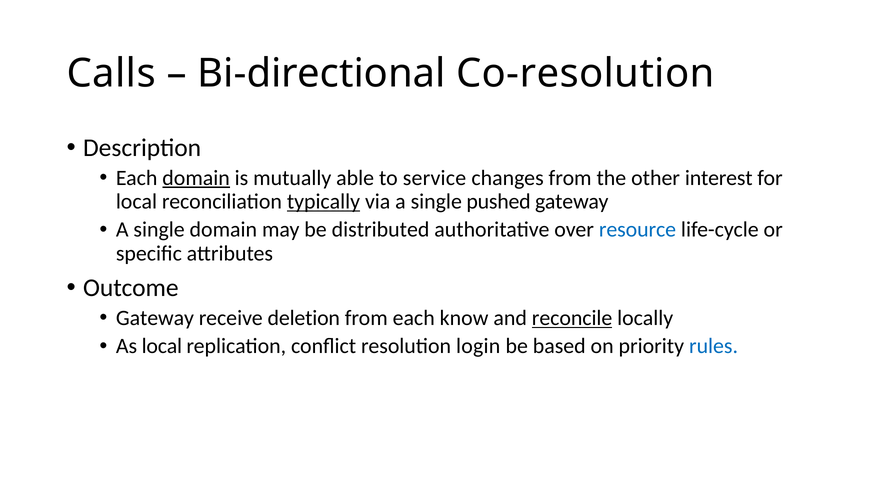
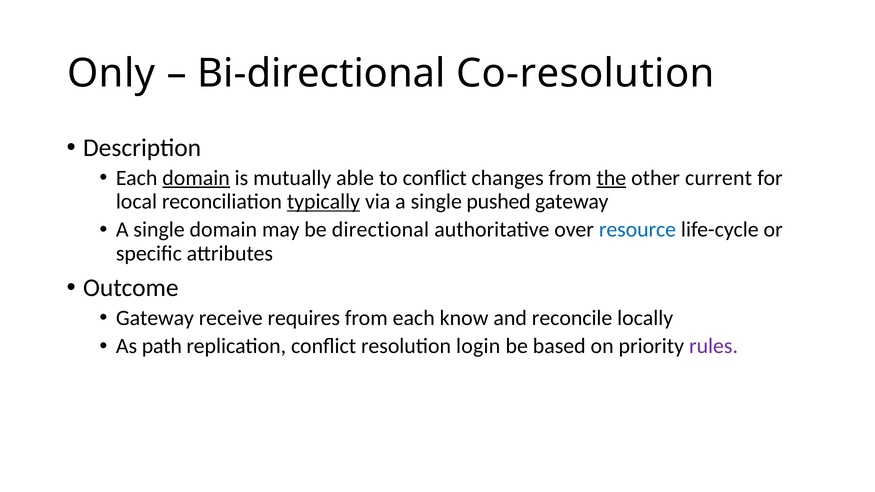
Calls: Calls -> Only (111, 74)
to service: service -> conflict (435, 178)
the underline: none -> present (611, 178)
interest: interest -> current (719, 178)
distributed: distributed -> directional (380, 230)
deletion: deletion -> requires (304, 318)
reconcile underline: present -> none (572, 318)
As local: local -> path (162, 346)
rules colour: blue -> purple (714, 346)
